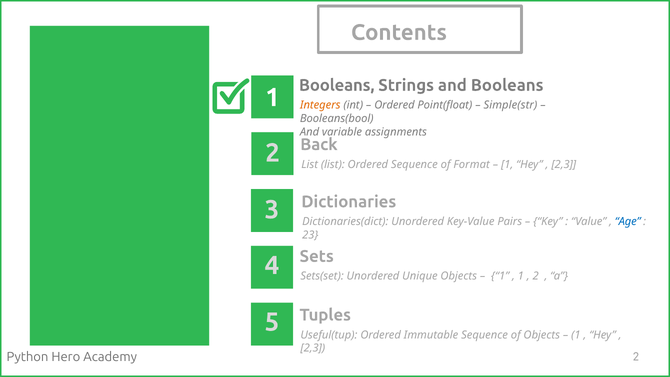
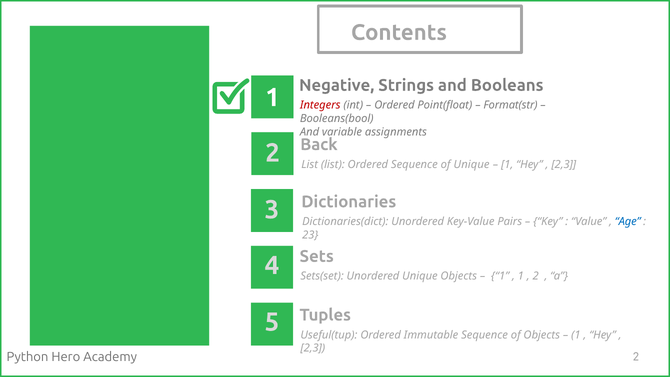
Booleans: Booleans -> Negative (337, 85)
Integers colour: orange -> red (320, 105)
Simple(str: Simple(str -> Format(str (510, 105)
of Format: Format -> Unique (472, 164)
